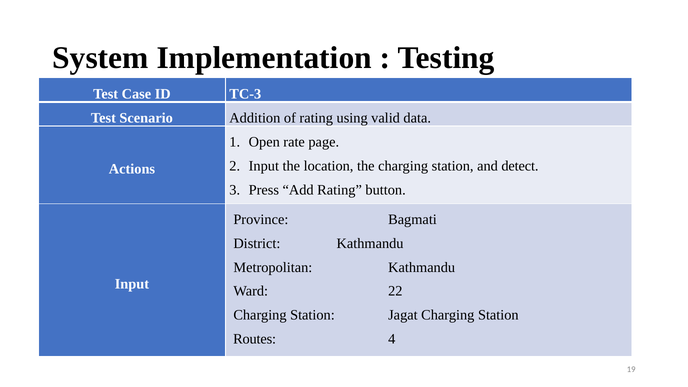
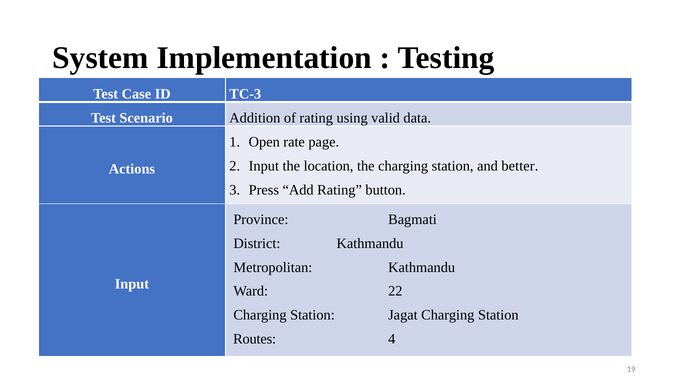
detect: detect -> better (520, 166)
